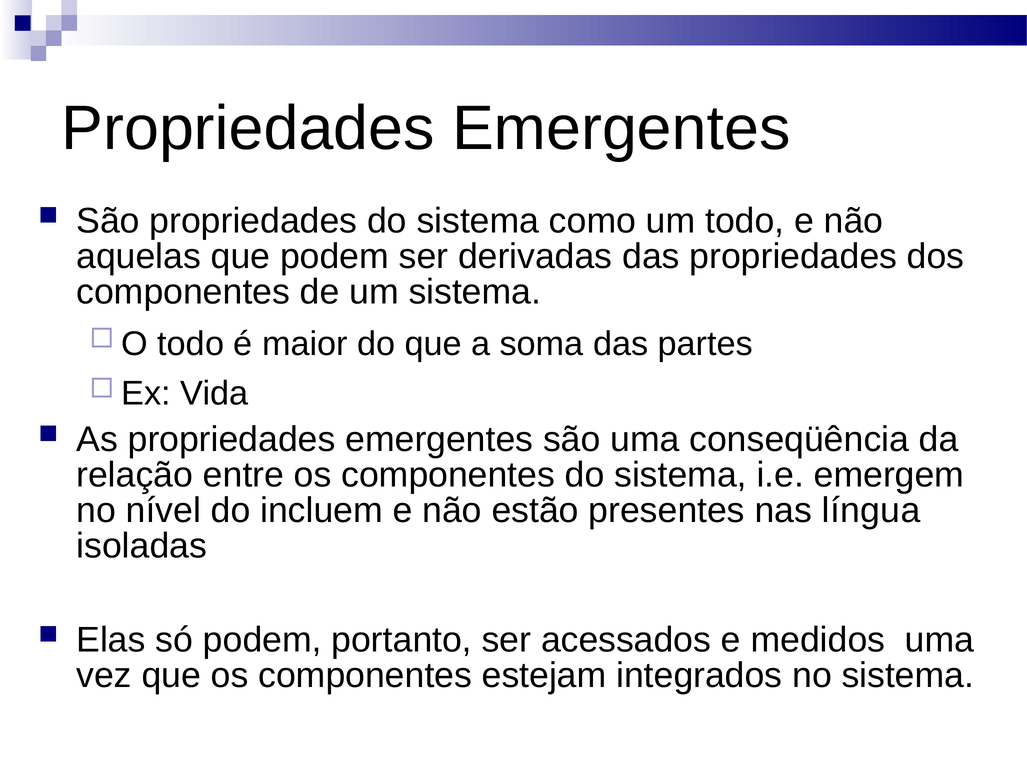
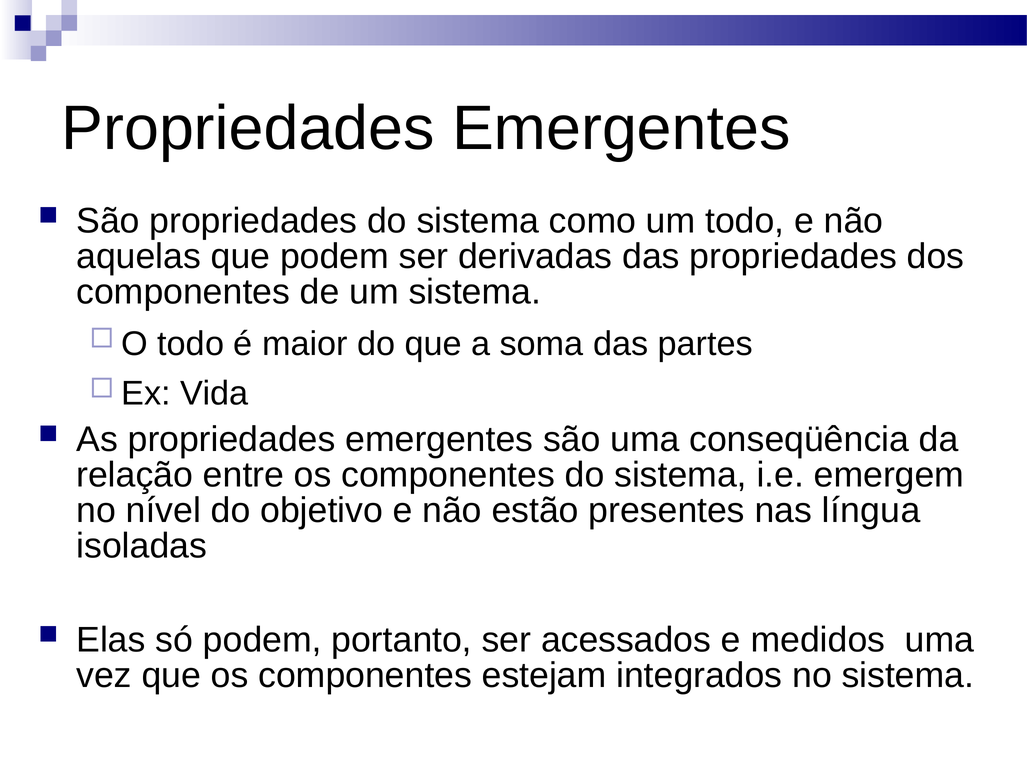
incluem: incluem -> objetivo (322, 511)
